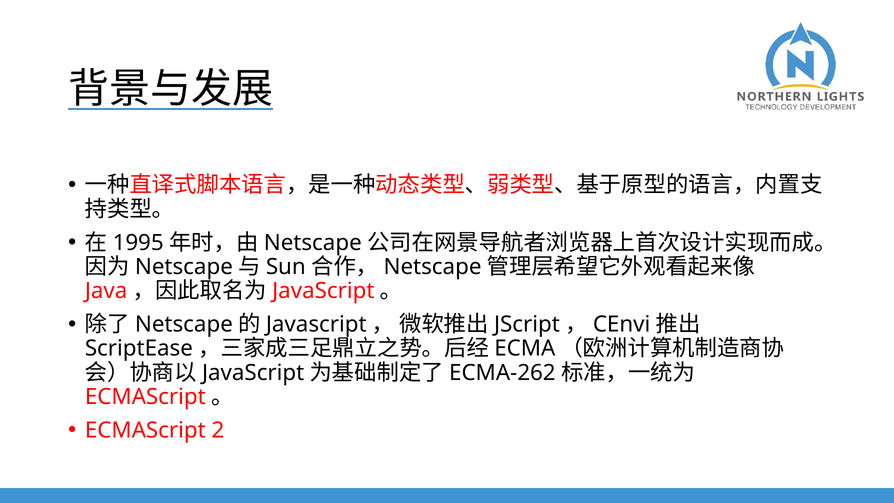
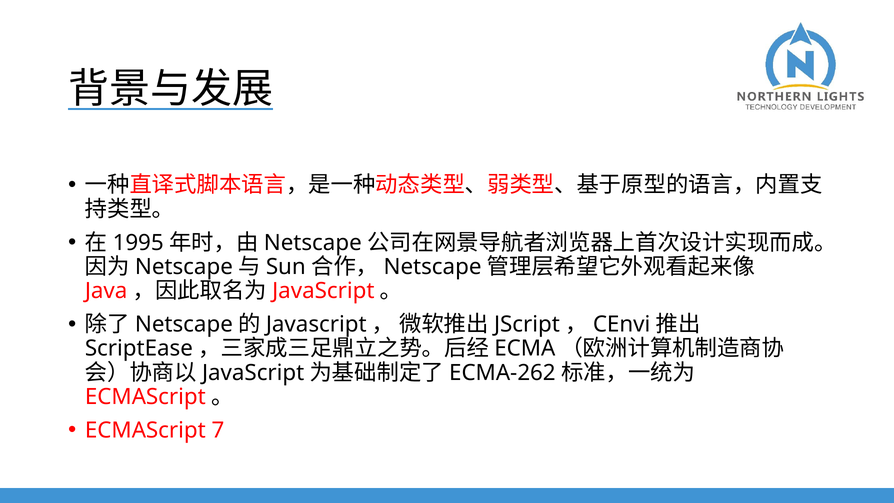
2: 2 -> 7 (218, 430)
